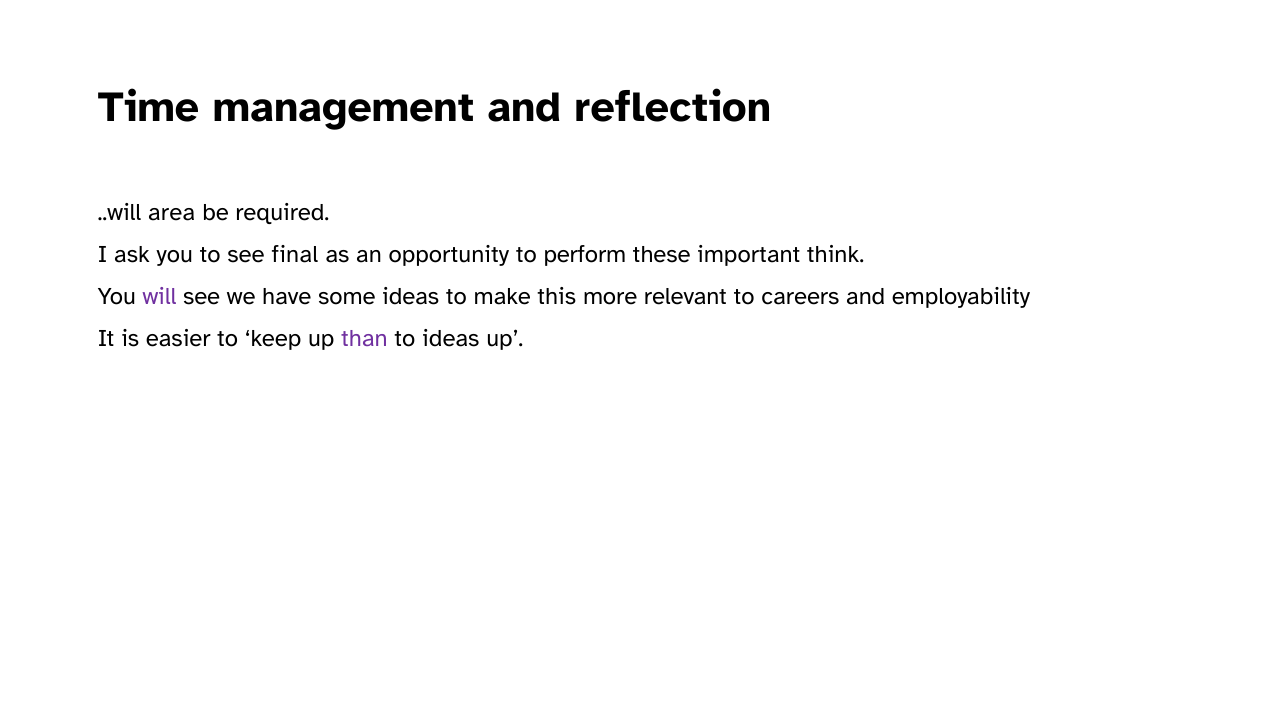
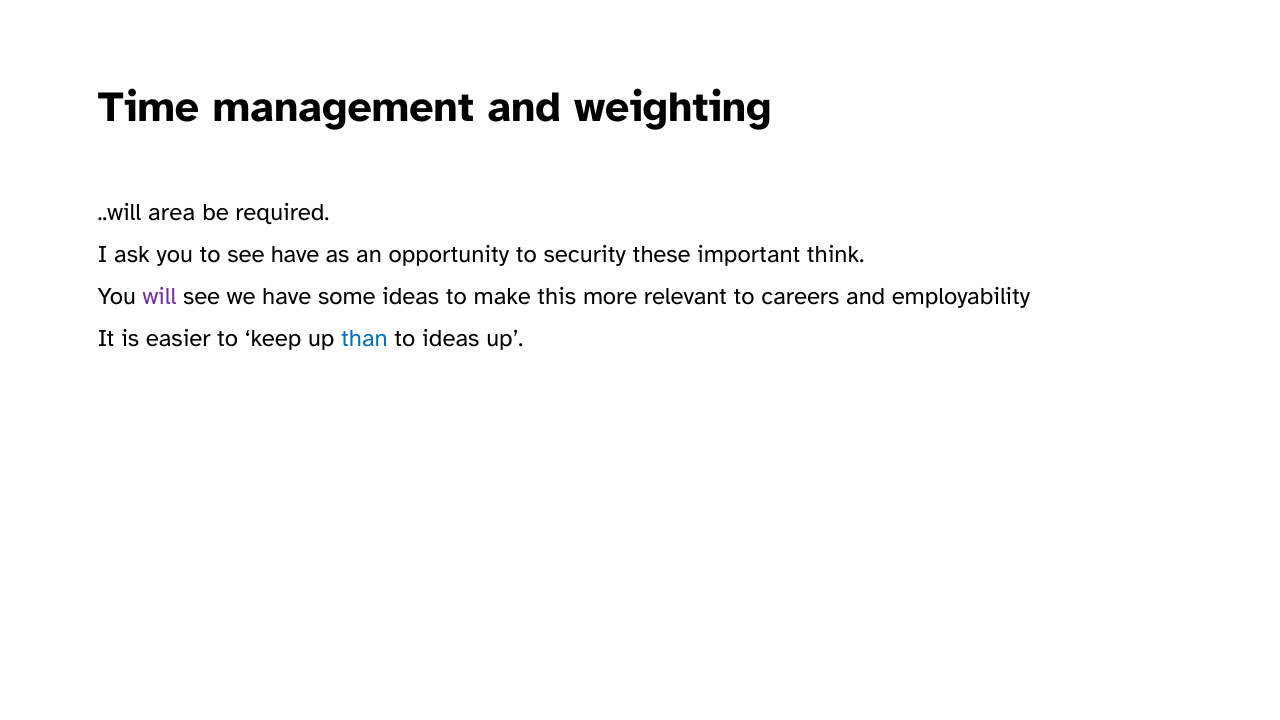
reflection: reflection -> weighting (673, 108)
see final: final -> have (295, 255)
perform: perform -> security (585, 255)
than colour: purple -> blue (364, 339)
